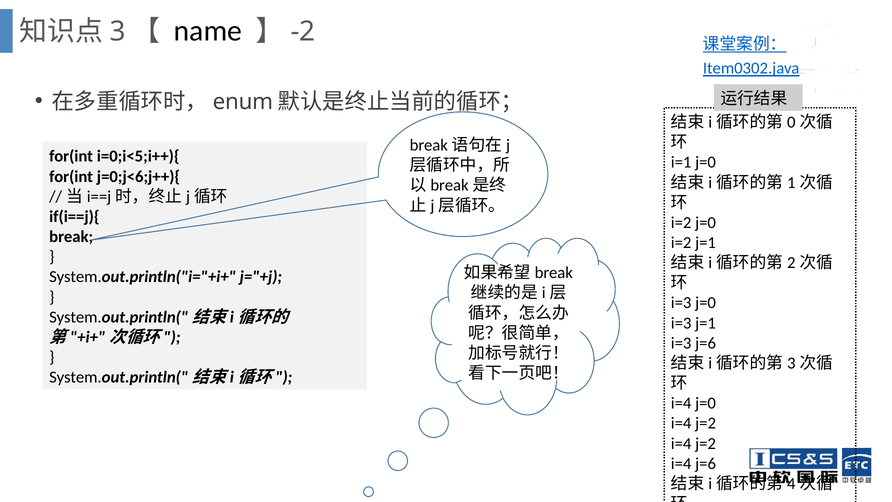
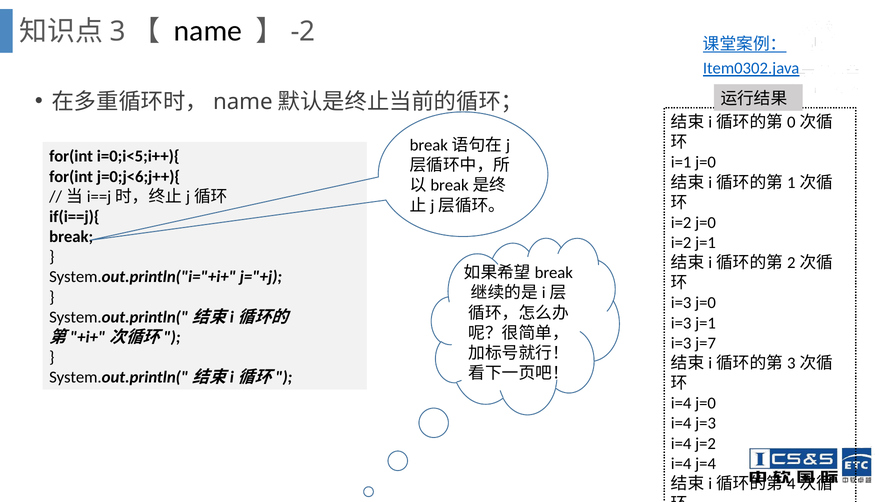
enum: enum -> name (243, 102)
i=3 j=6: j=6 -> j=7 (706, 343)
j=2: j=2 -> j=3 (706, 423)
i=4 j=6: j=6 -> j=4 (706, 463)
